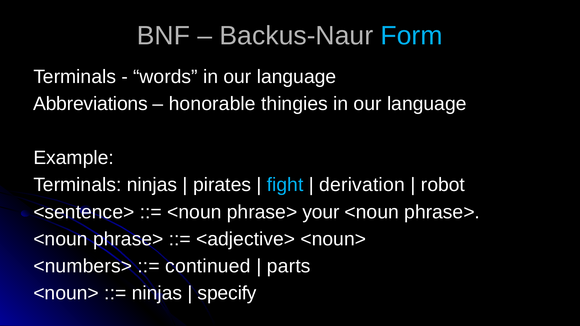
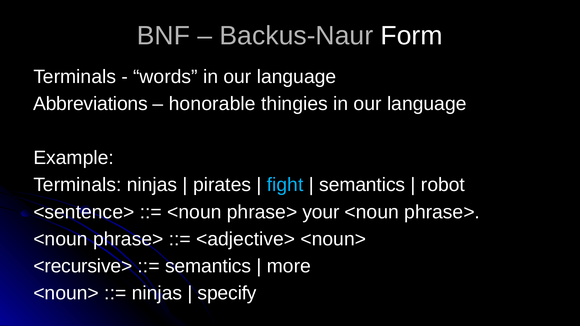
Form colour: light blue -> white (412, 36)
derivation: derivation -> semantics (362, 185)
<numbers>: <numbers> -> <recursive> (83, 266)
continued: continued -> semantics (208, 266)
parts: parts -> more (289, 266)
